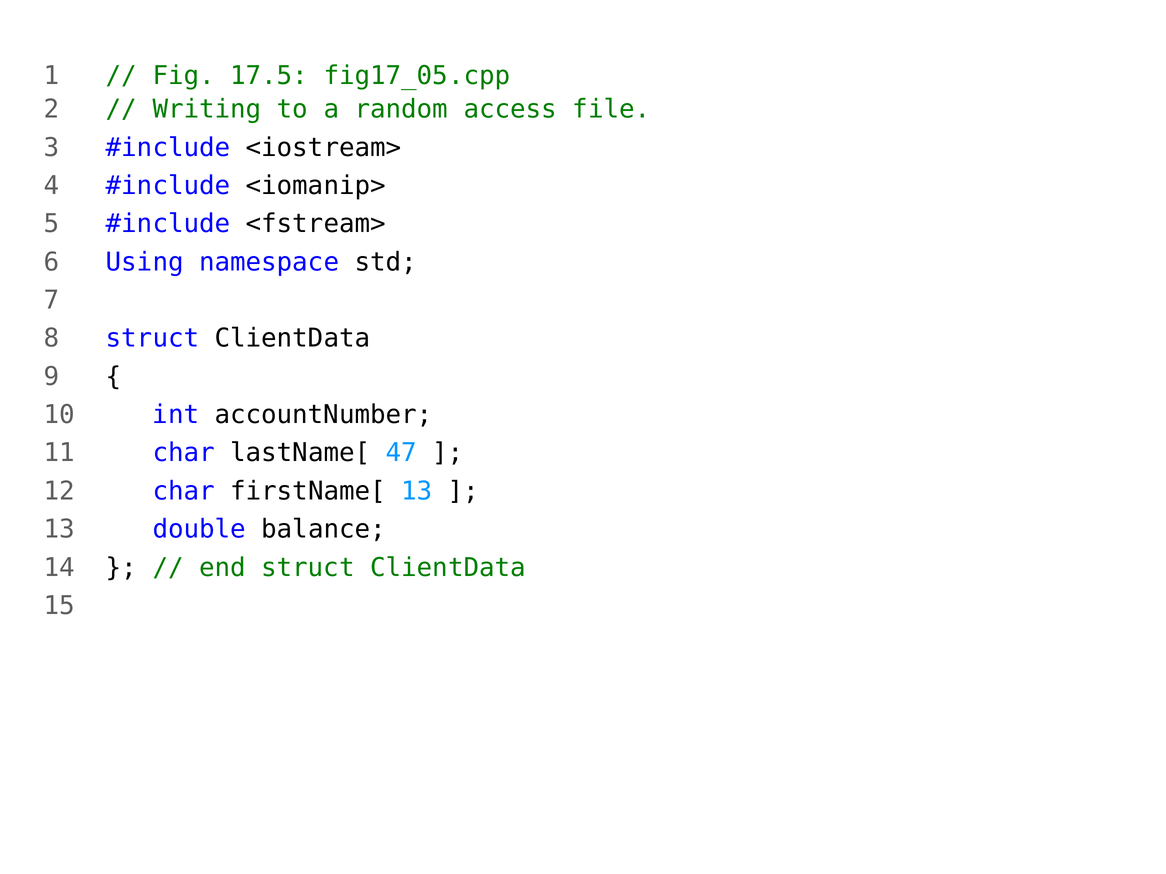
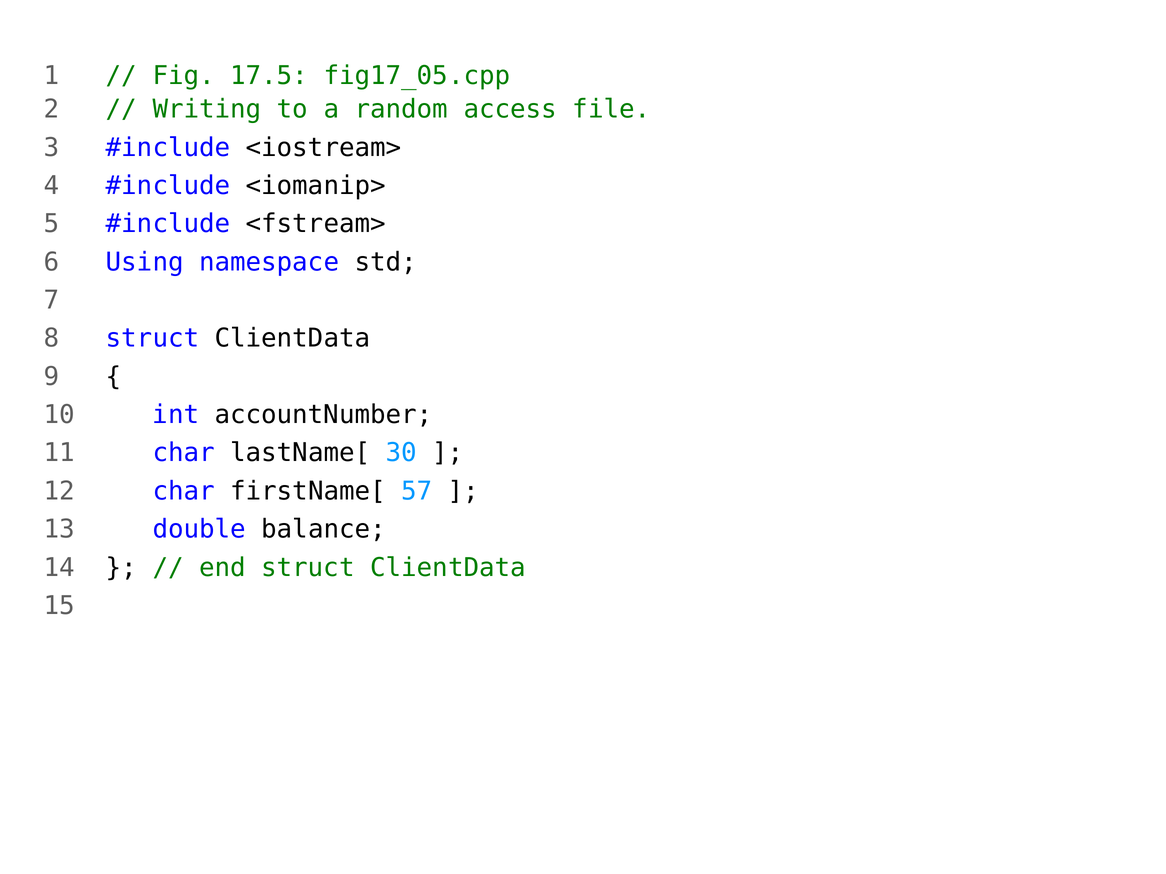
47: 47 -> 30 (401, 453)
firstName[ 13: 13 -> 57 (417, 491)
